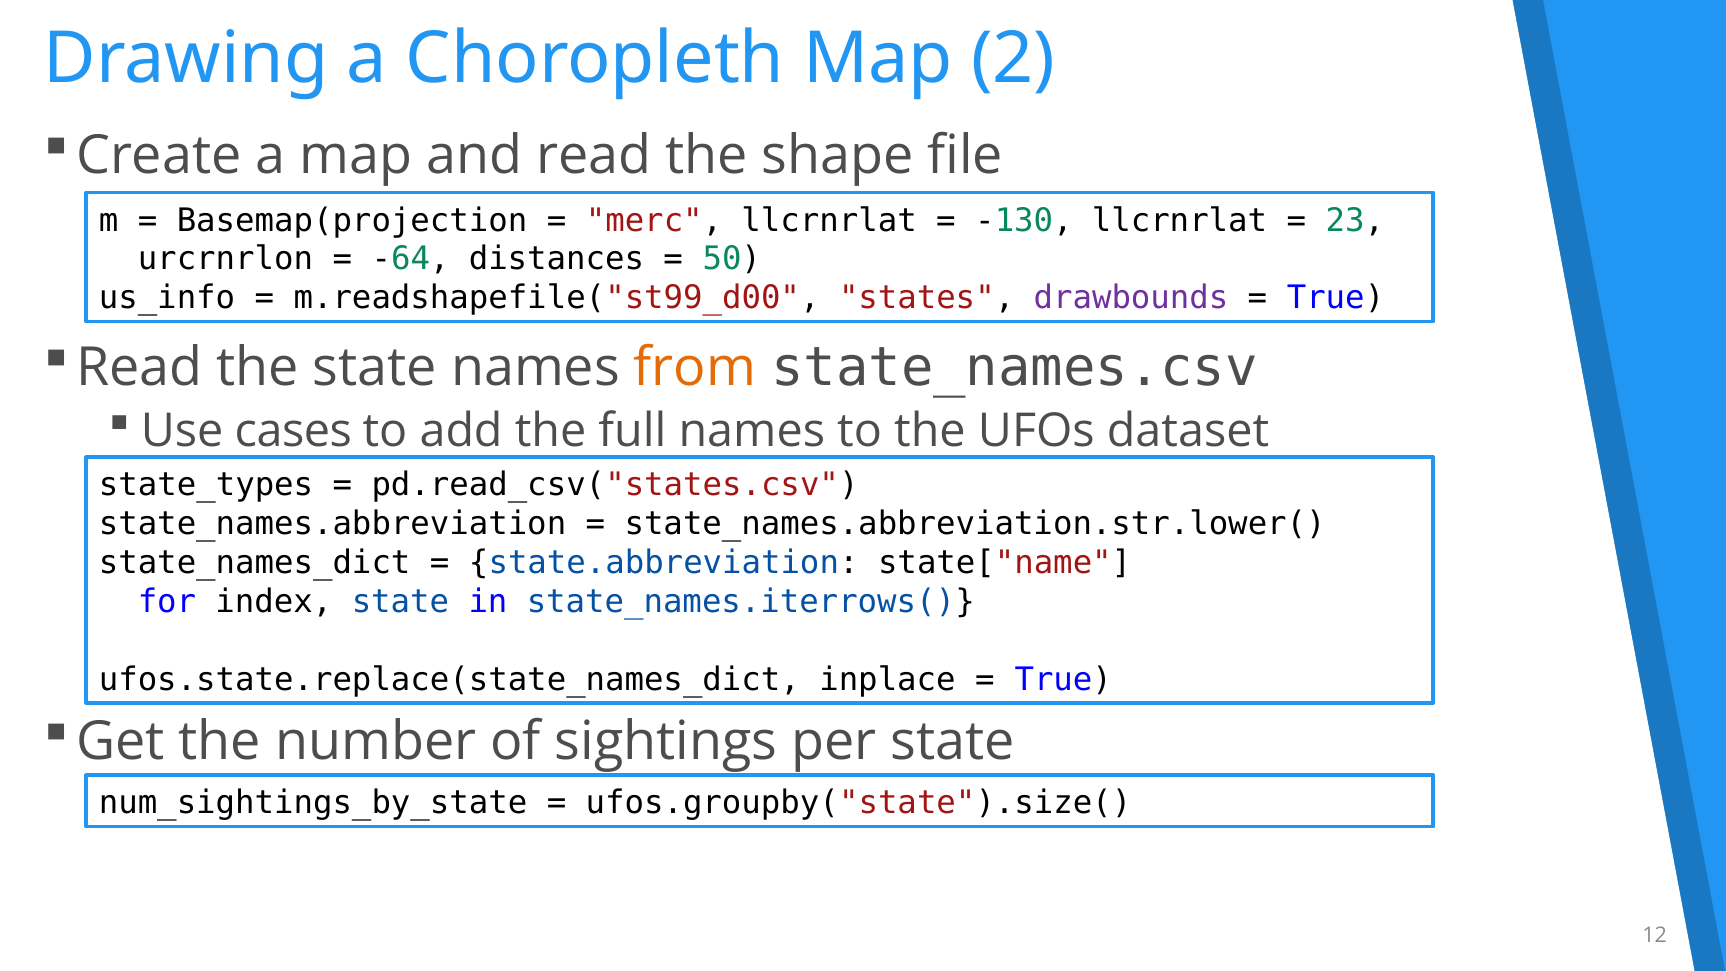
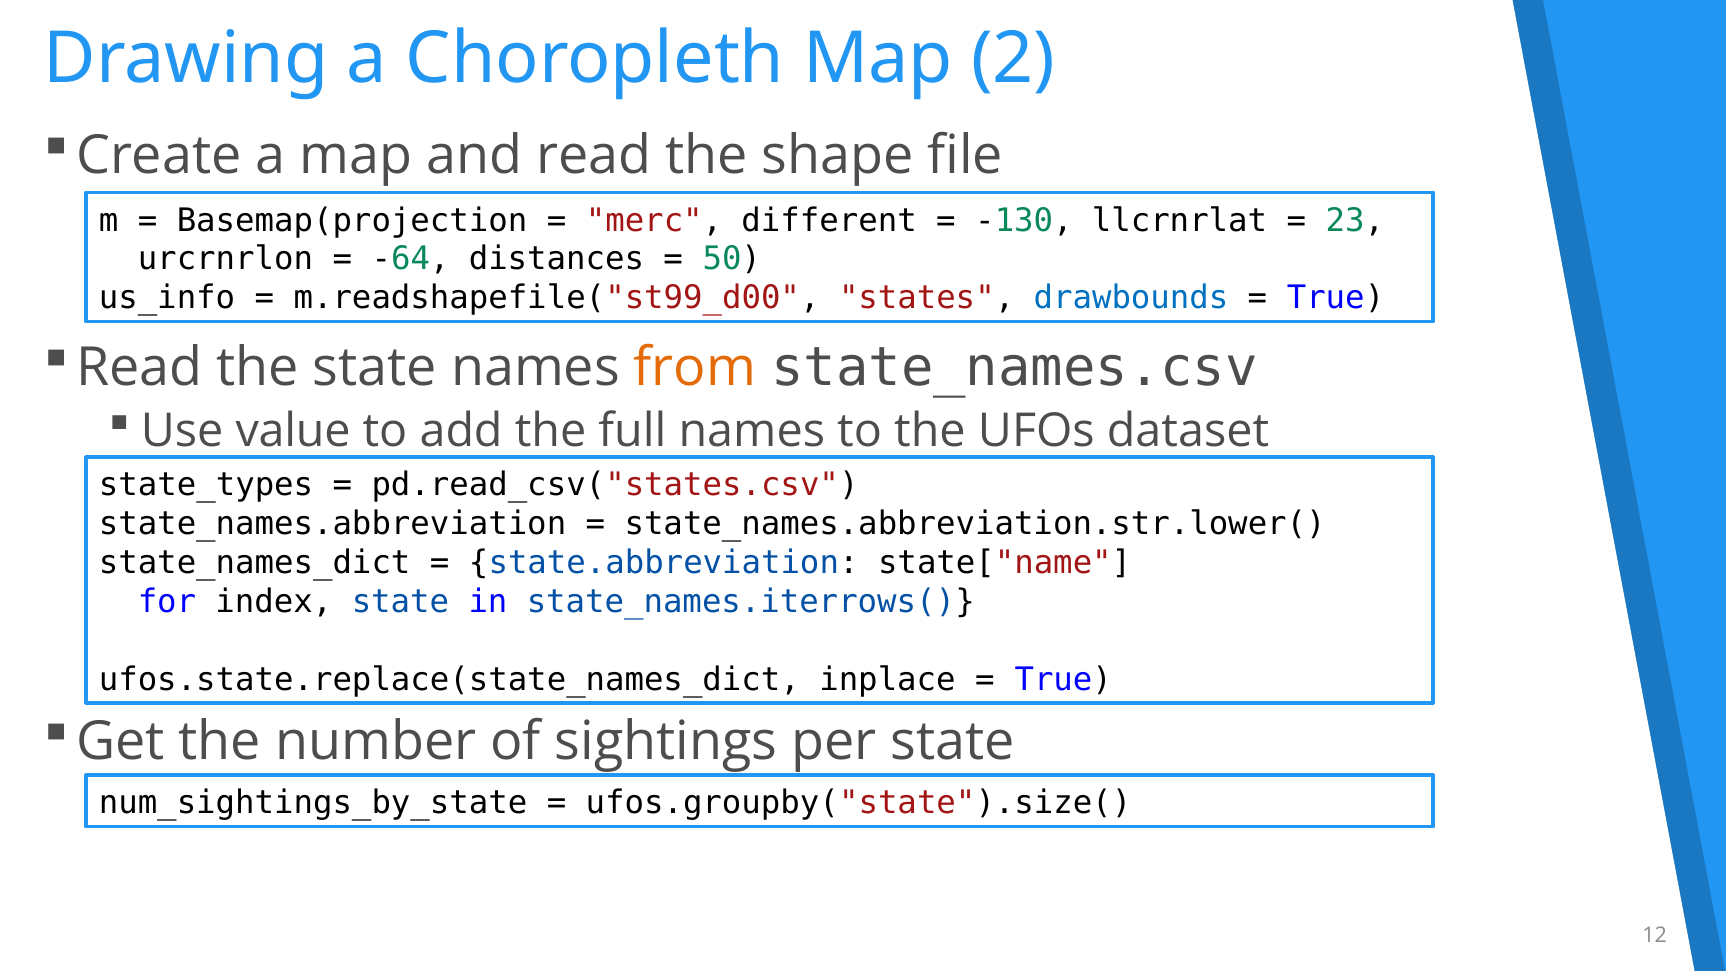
merc llcrnrlat: llcrnrlat -> different (829, 220)
drawbounds colour: purple -> blue (1131, 298)
cases: cases -> value (293, 431)
